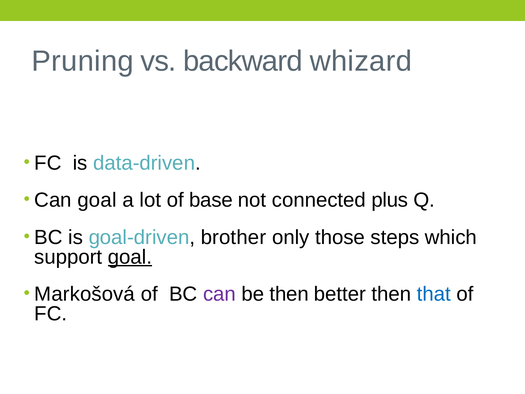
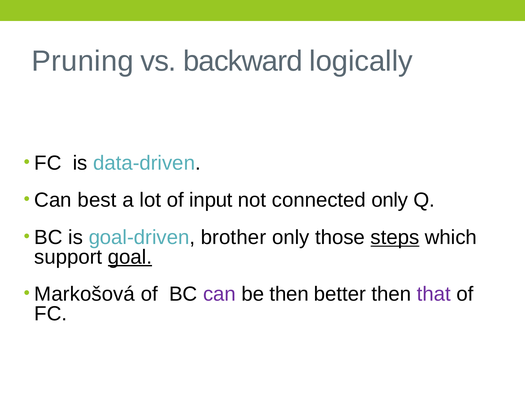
whizard: whizard -> logically (361, 61)
Can goal: goal -> best (97, 200)
base: base -> input (211, 200)
connected plus: plus -> only (390, 200)
steps underline: none -> present (395, 237)
that colour: blue -> purple (434, 294)
